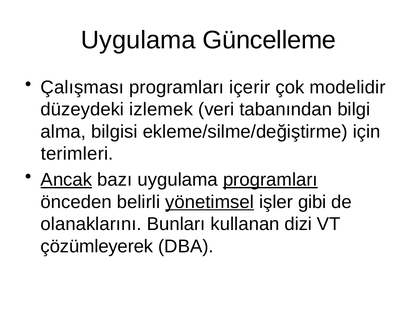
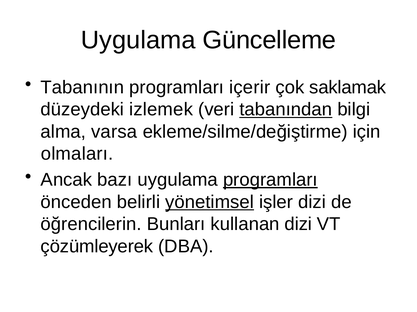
Çalışması: Çalışması -> Tabanının (82, 87)
modelidir: modelidir -> saklamak (348, 87)
tabanından underline: none -> present (286, 110)
bilgisi: bilgisi -> varsa (114, 132)
terimleri: terimleri -> olmaları (77, 154)
Ancak underline: present -> none (66, 180)
işler gibi: gibi -> dizi (312, 202)
olanaklarını: olanaklarını -> öğrencilerin (91, 225)
